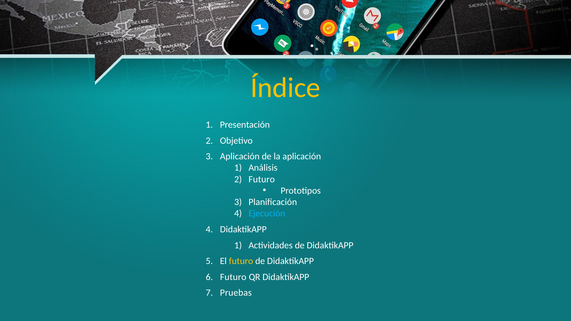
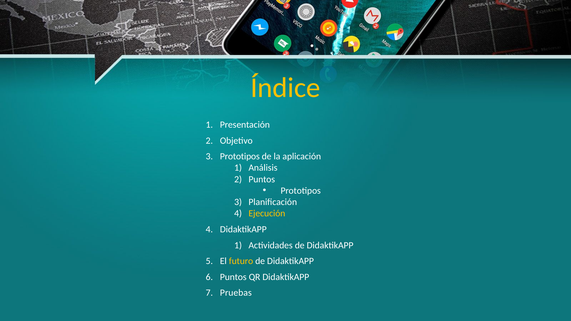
Aplicación: Aplicación -> Prototipos (240, 157)
Futuro: Futuro -> Puntos (262, 179)
Ejecución colour: light blue -> yellow (267, 214)
Futuro: Futuro -> Puntos (233, 277)
